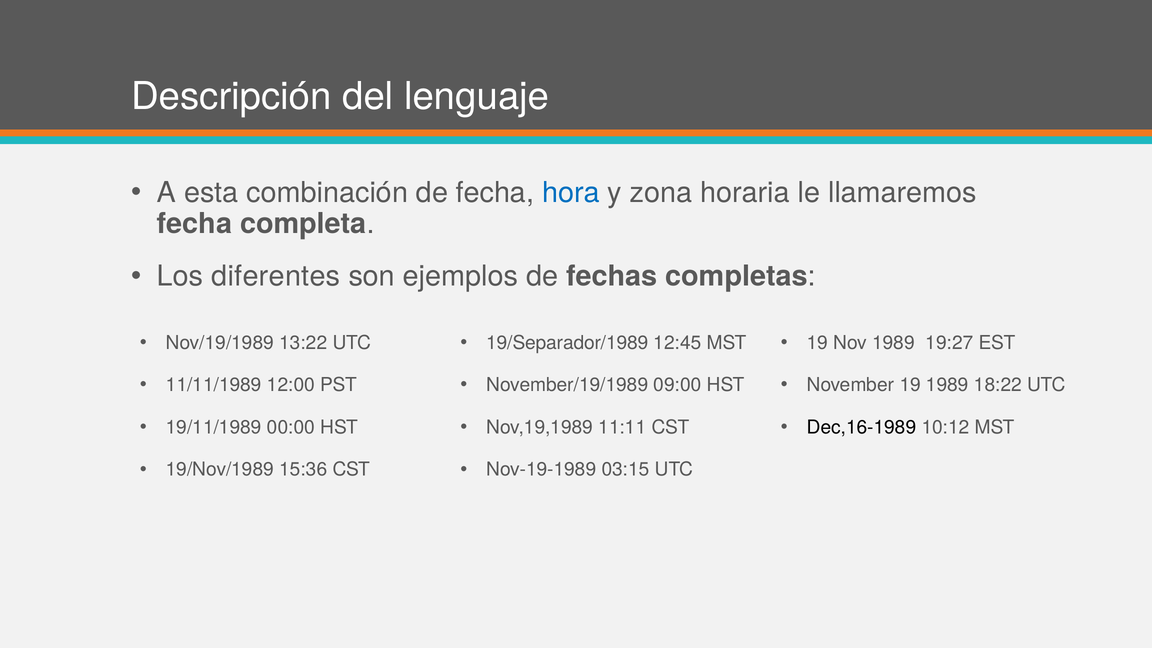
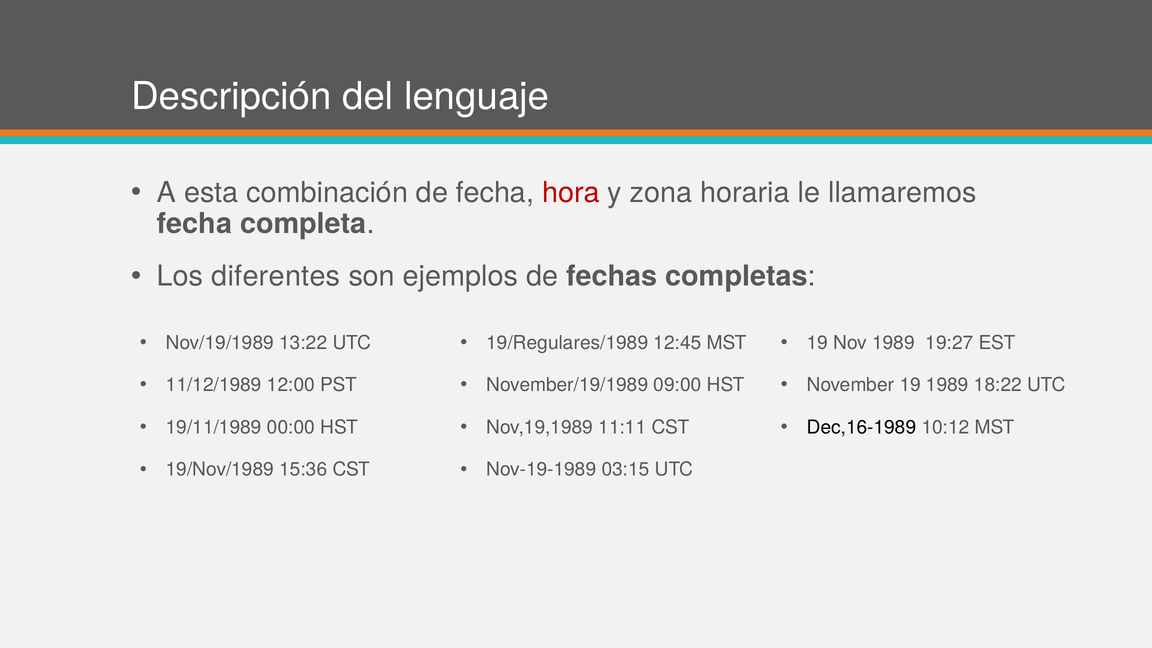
hora colour: blue -> red (571, 193)
19/Separador/1989: 19/Separador/1989 -> 19/Regulares/1989 (567, 343)
11/11/1989: 11/11/1989 -> 11/12/1989 (214, 385)
